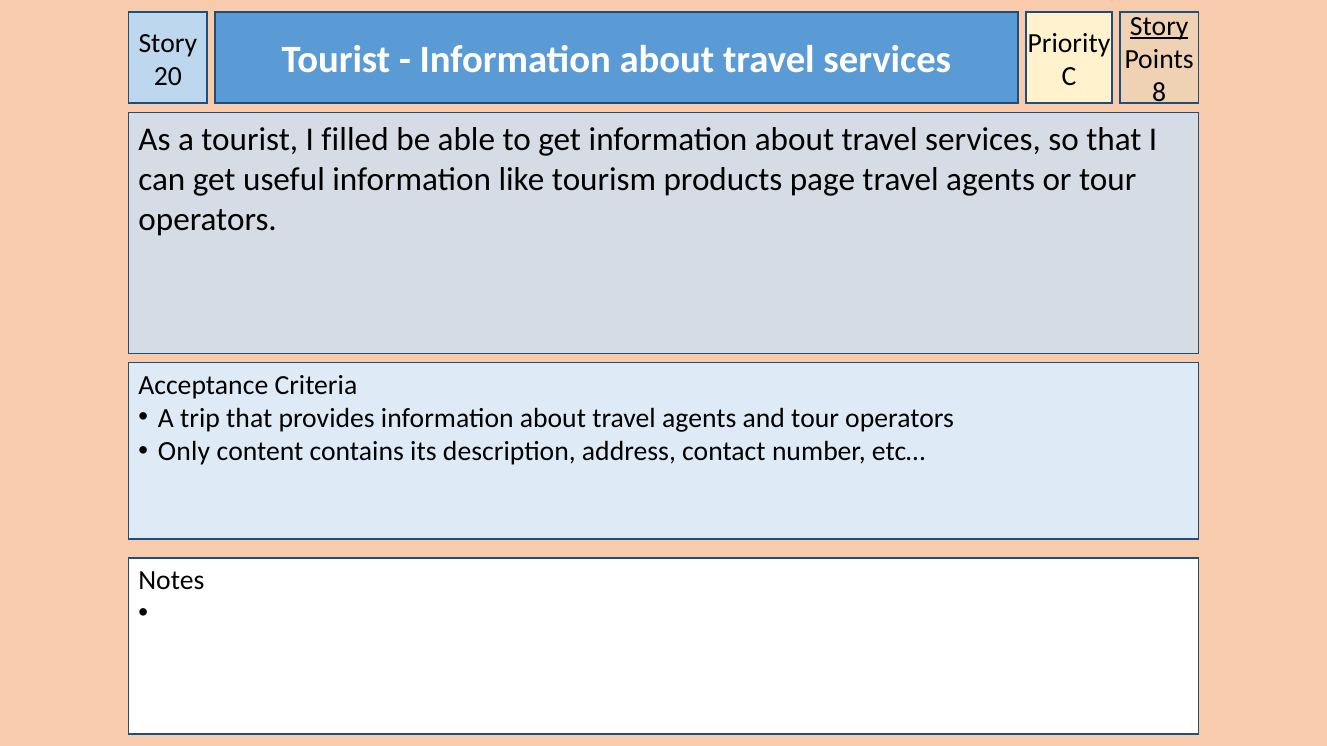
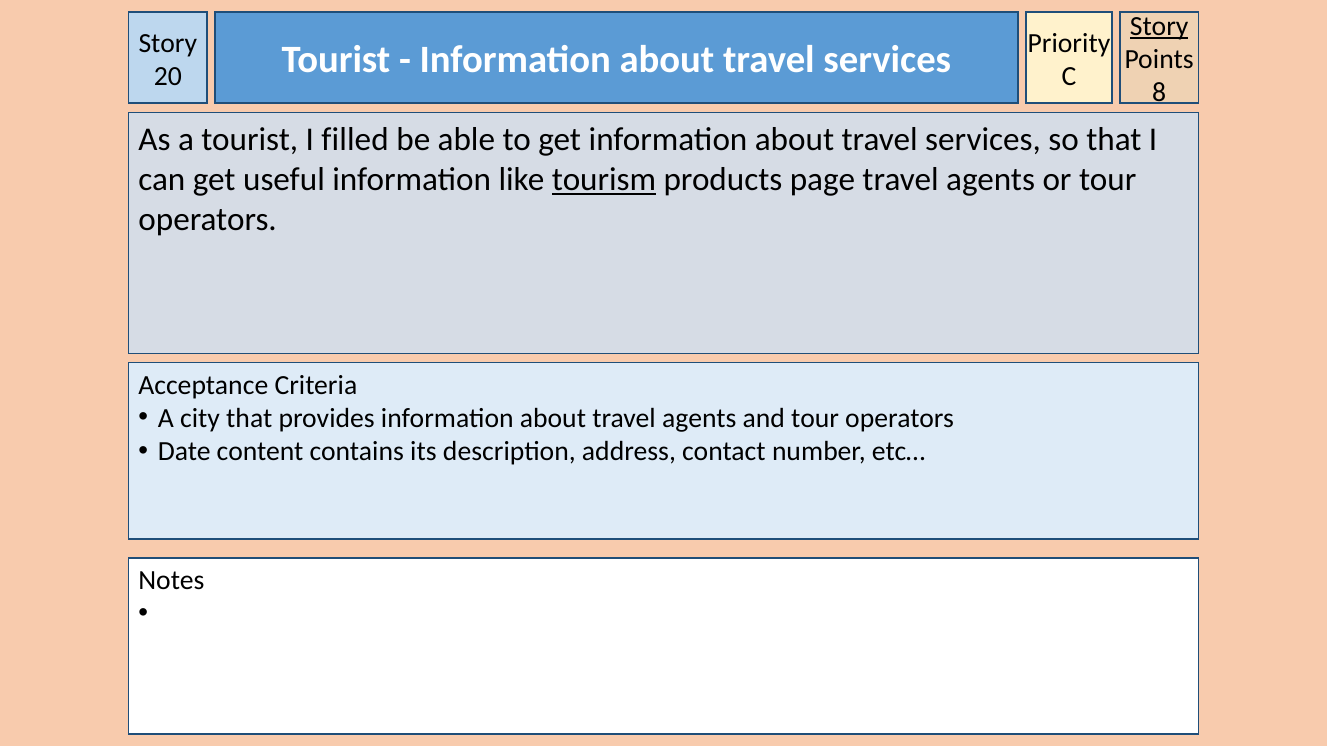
tourism underline: none -> present (604, 180)
trip: trip -> city (200, 419)
Only: Only -> Date (184, 452)
